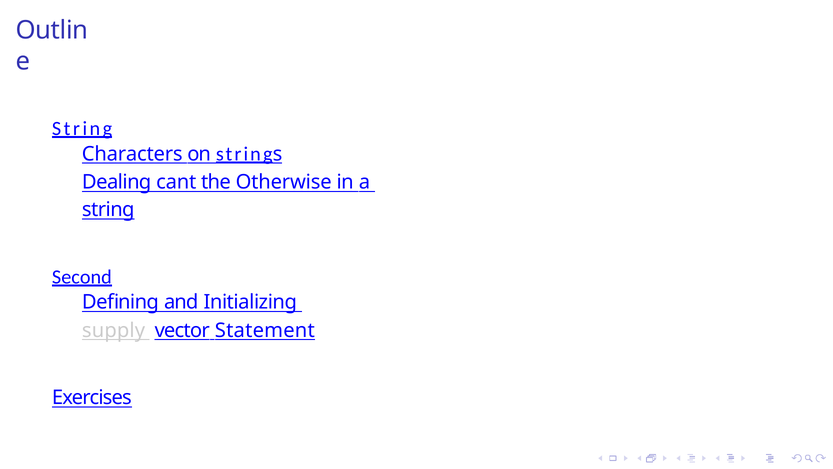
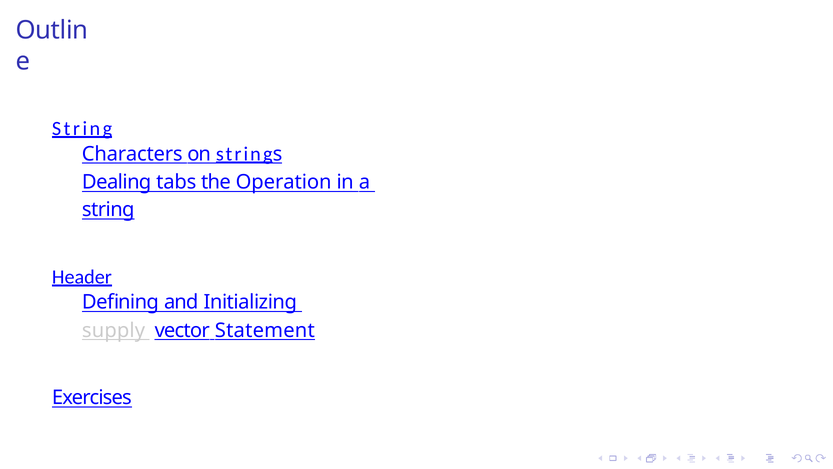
cant: cant -> tabs (176, 182)
Otherwise: Otherwise -> Operation (284, 182)
Second: Second -> Header (82, 277)
